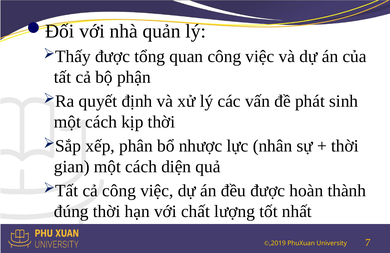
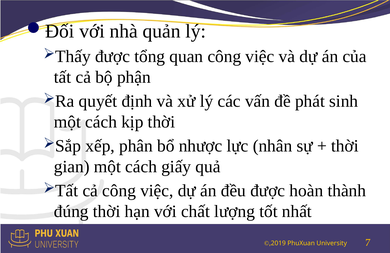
diện: diện -> giấy (176, 167)
